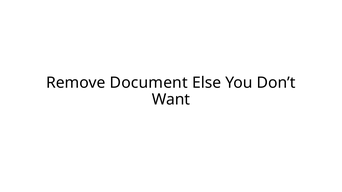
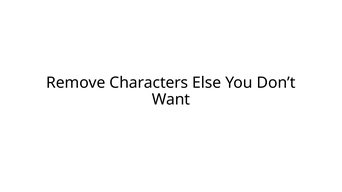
Document: Document -> Characters (149, 83)
